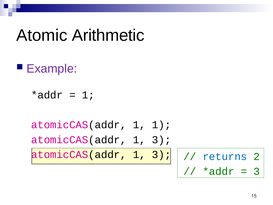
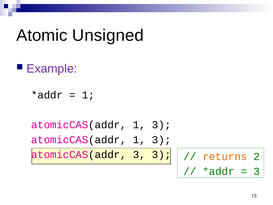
Arithmetic: Arithmetic -> Unsigned (108, 35)
1: 1 -> 3 (161, 125)
1: 1 -> 3 (139, 154)
returns colour: blue -> orange (225, 156)
